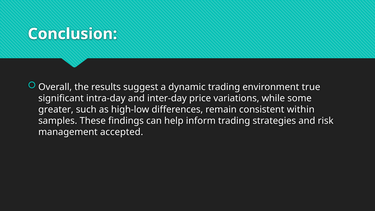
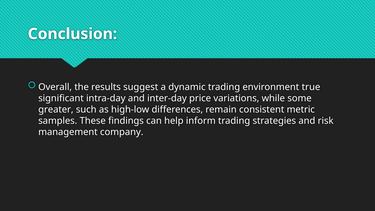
within: within -> metric (301, 109)
accepted: accepted -> company (122, 132)
